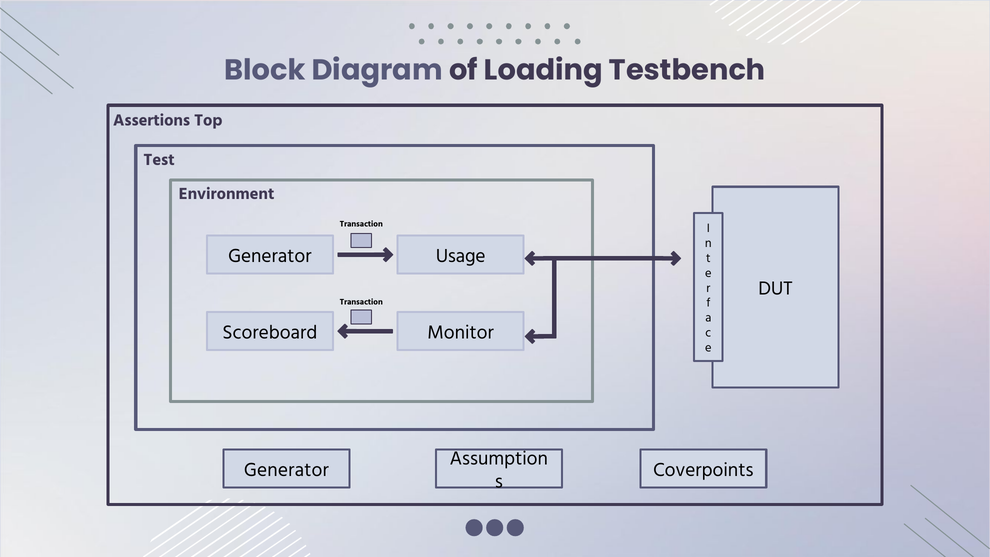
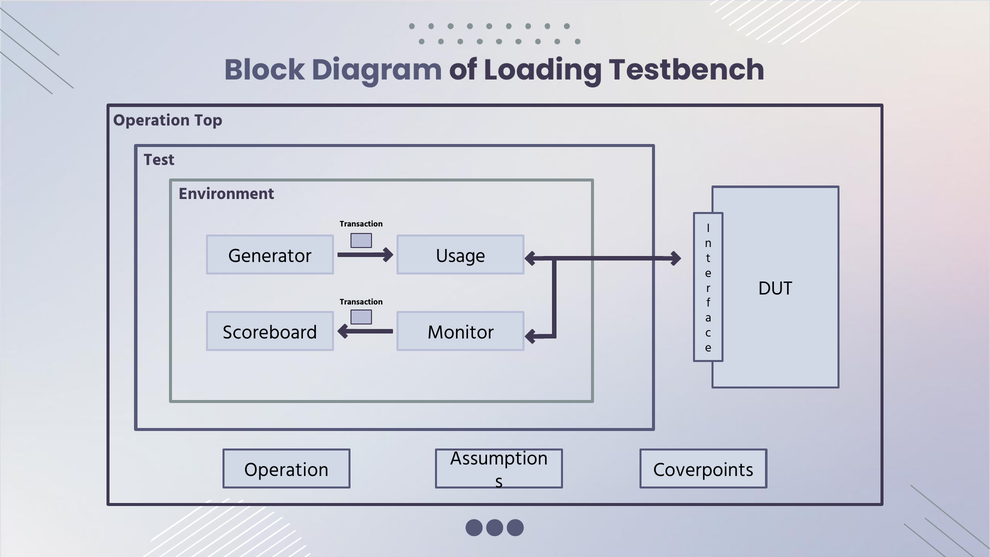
Assertions: Assertions -> Operation (151, 120)
Generator: Generator -> Operation (286, 470)
